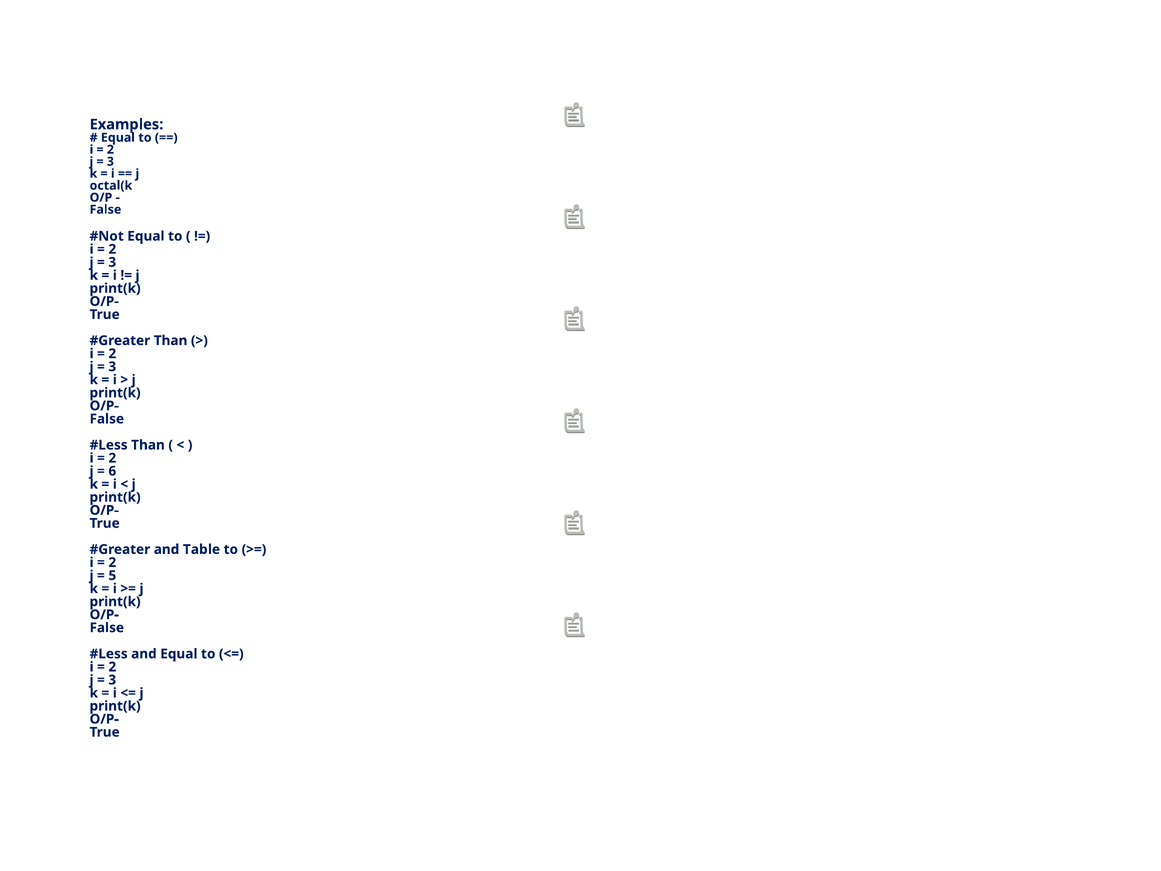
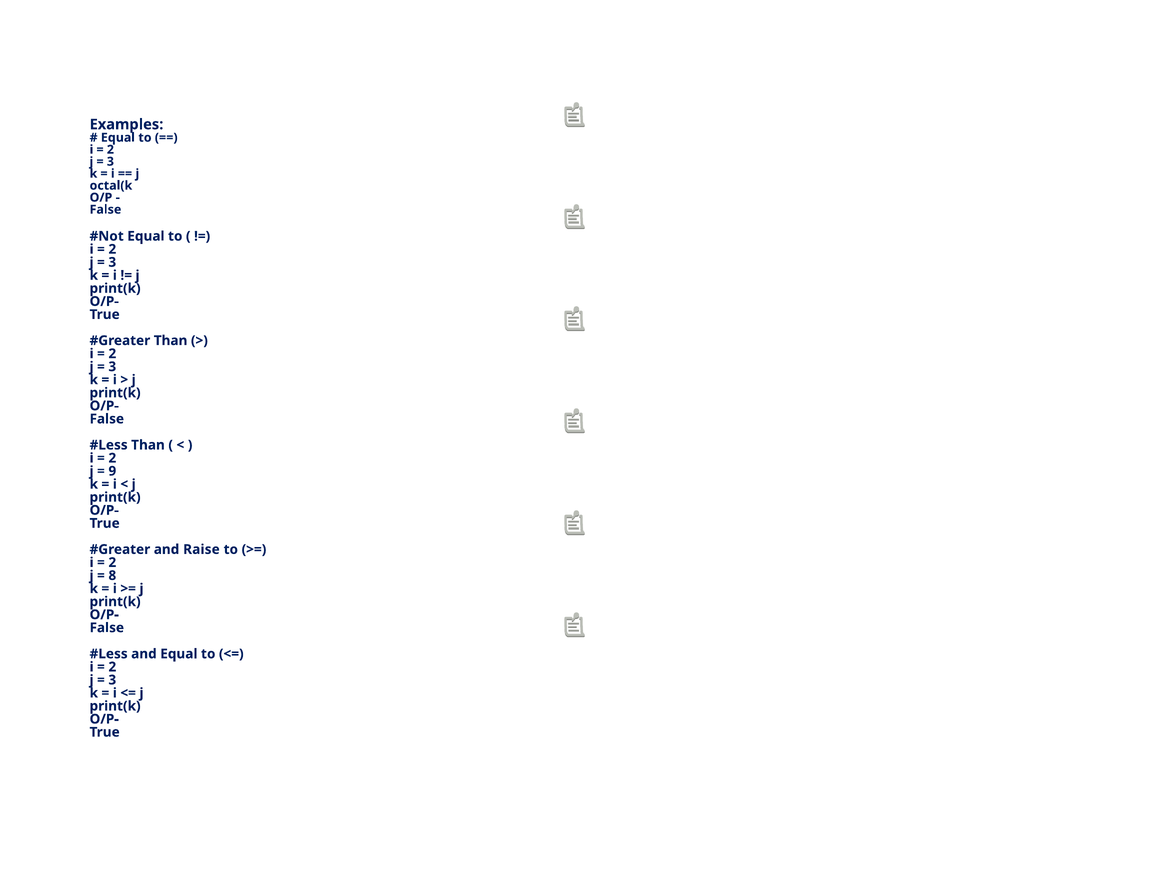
6: 6 -> 9 (112, 471)
Table: Table -> Raise (201, 549)
5: 5 -> 8 (112, 575)
